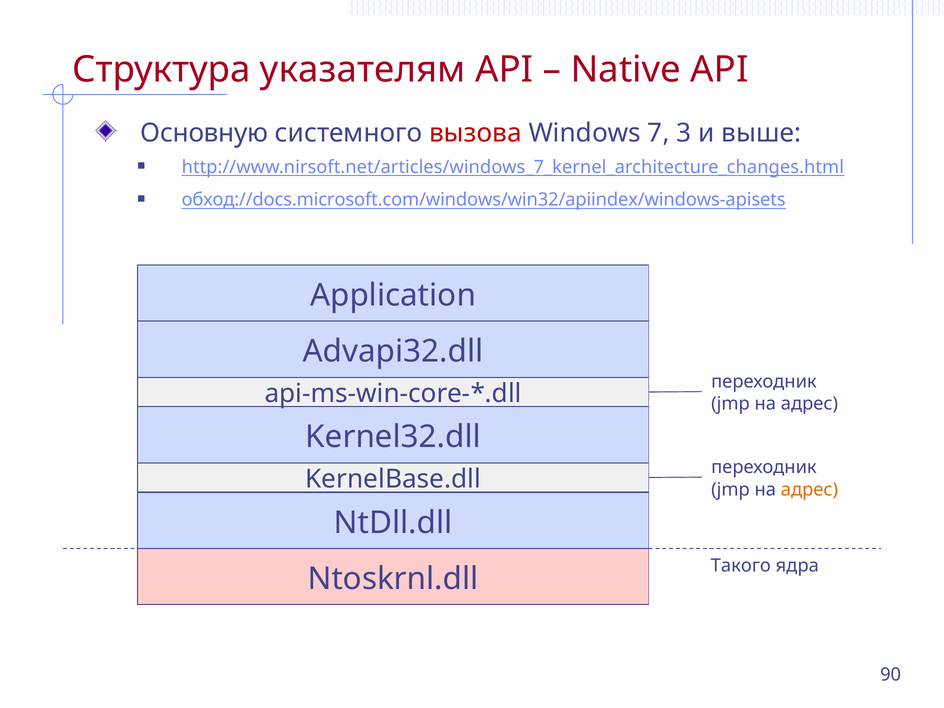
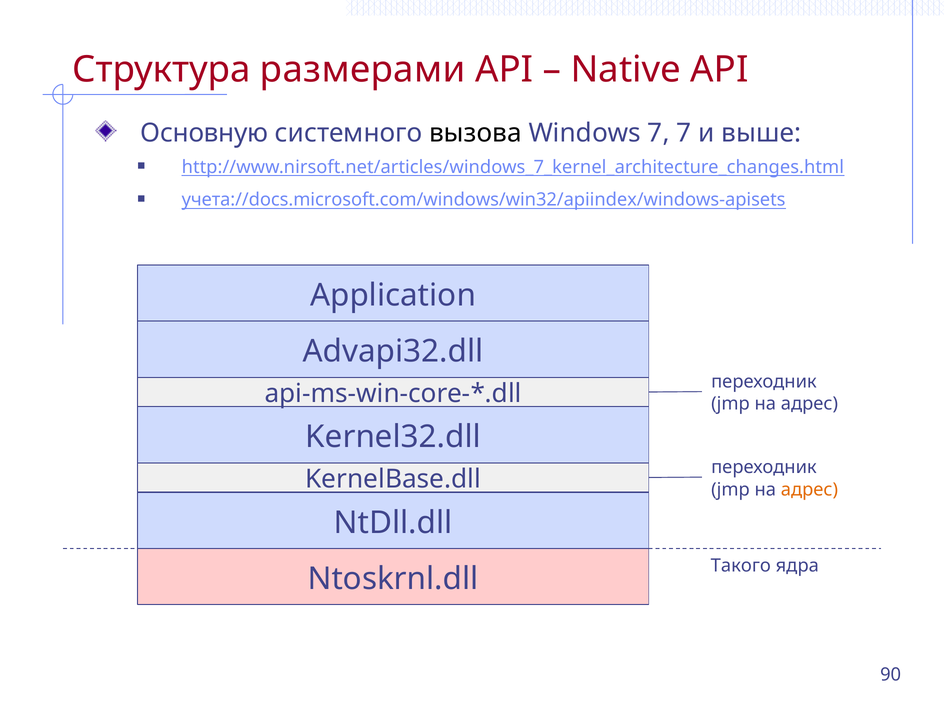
указателям: указателям -> размерами (363, 70)
вызова colour: red -> black (475, 133)
7 3: 3 -> 7 (684, 133)
обход://docs.microsoft.com/windows/win32/apiindex/windows-apisets: обход://docs.microsoft.com/windows/win32/apiindex/windows-apisets -> учета://docs.microsoft.com/windows/win32/apiindex/windows-apisets (484, 200)
